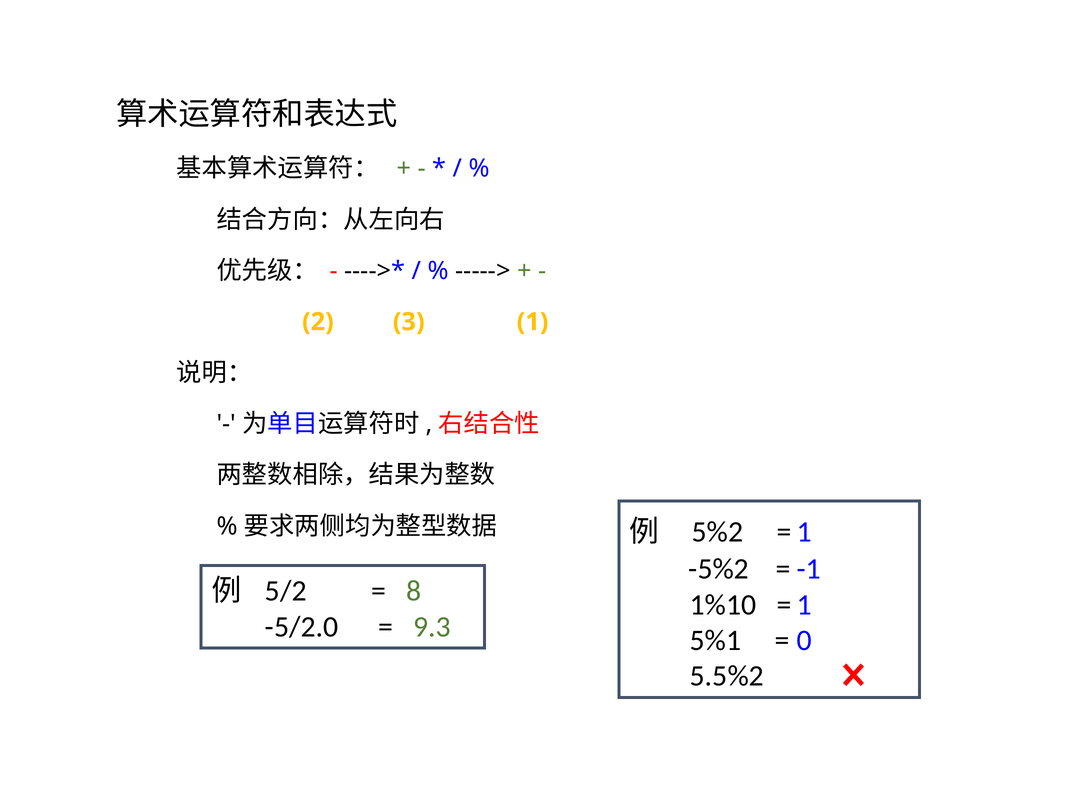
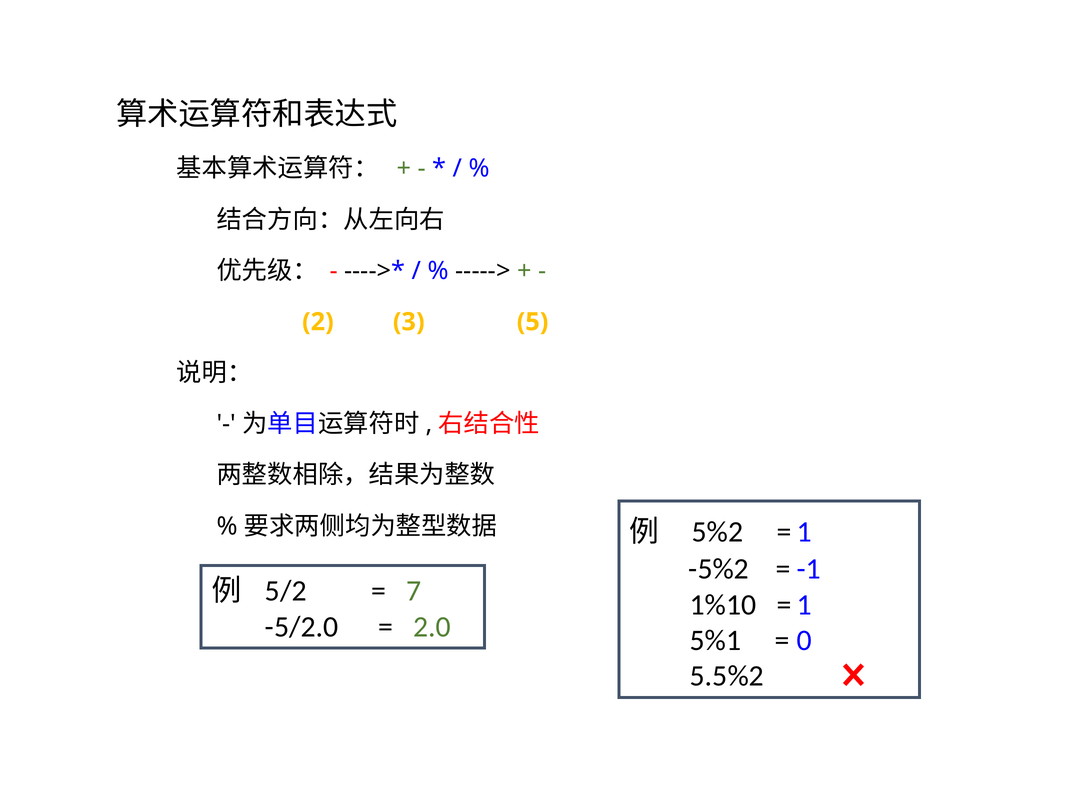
1: 1 -> 5 (533, 322)
8: 8 -> 7 (414, 591)
9.3: 9.3 -> 2.0 (432, 627)
